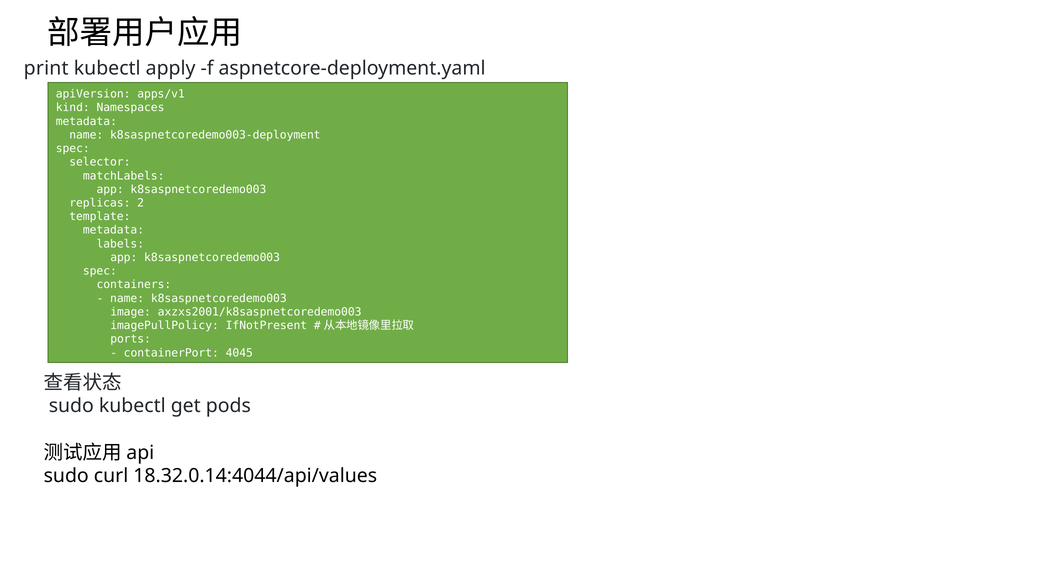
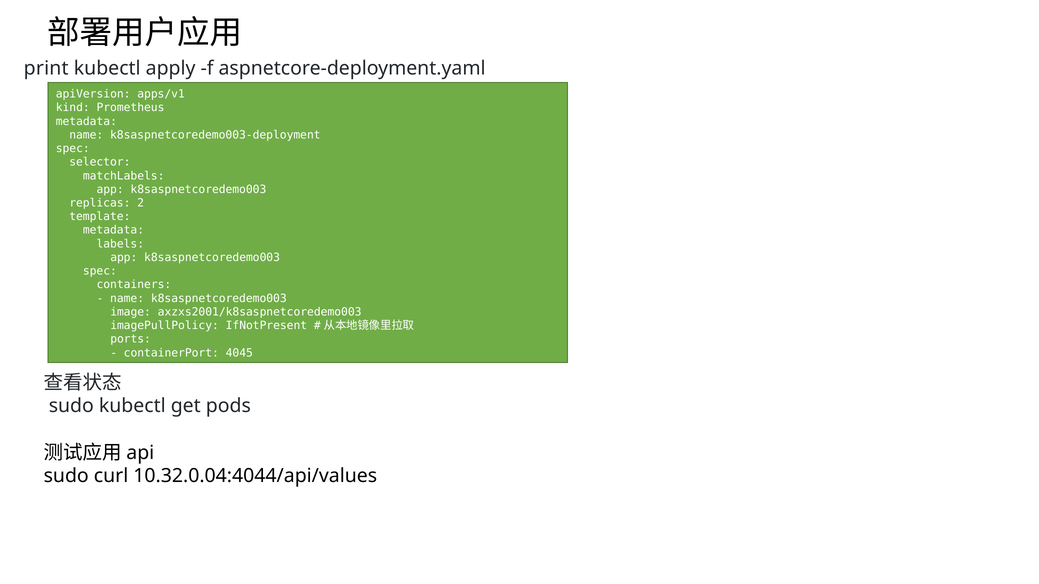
Namespaces: Namespaces -> Prometheus (131, 108)
18.32.0.14:4044/api/values: 18.32.0.14:4044/api/values -> 10.32.0.04:4044/api/values (255, 476)
